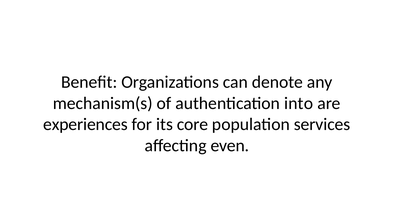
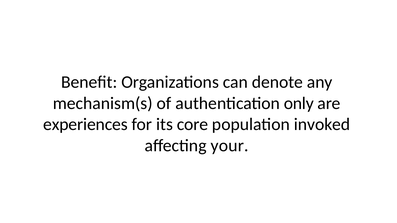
into: into -> only (299, 103)
services: services -> invoked (322, 125)
even: even -> your (230, 146)
